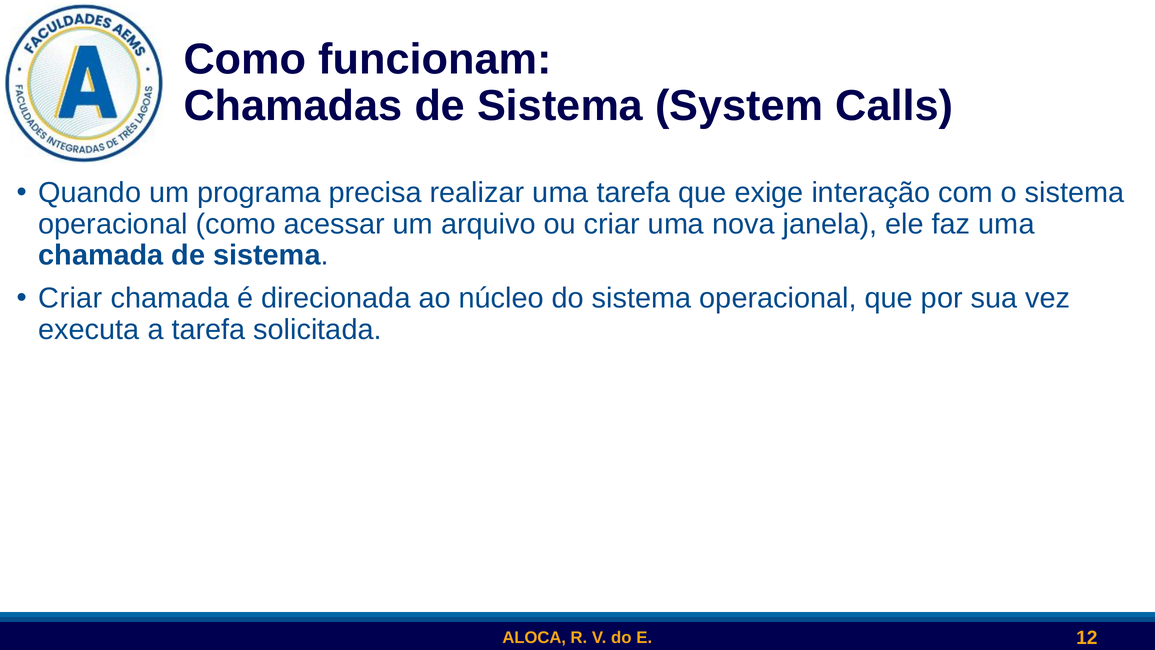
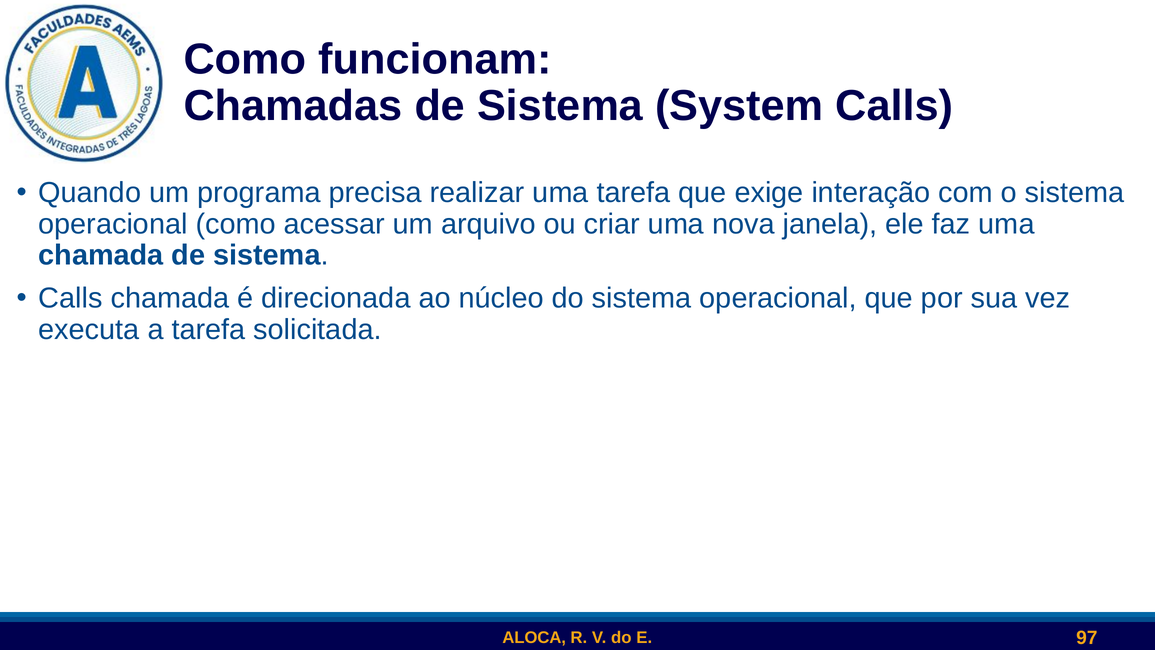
Criar: Criar -> Calls (70, 298)
12: 12 -> 97 (1087, 638)
